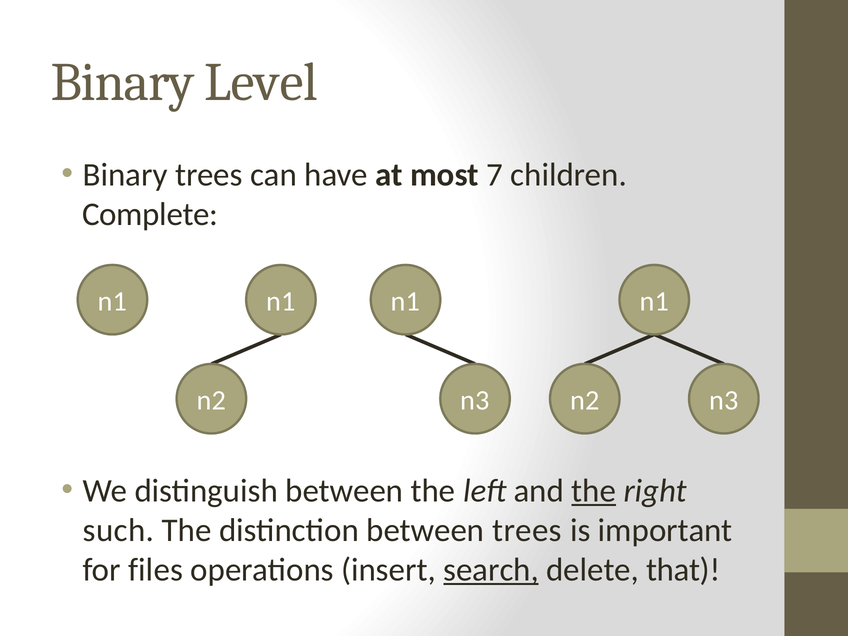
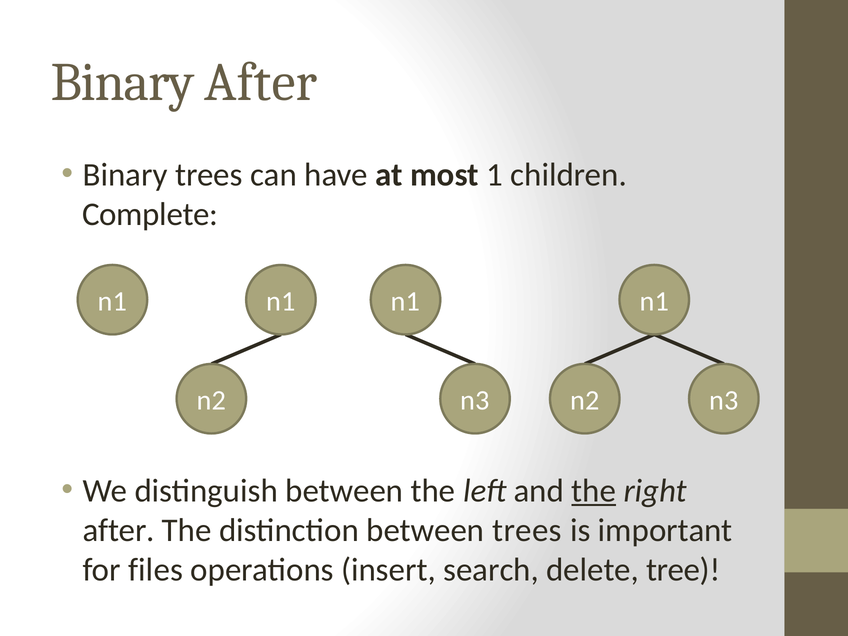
Binary Level: Level -> After (261, 82)
7: 7 -> 1 (495, 175)
such: such -> after (119, 530)
search underline: present -> none (491, 570)
that: that -> tree (683, 570)
